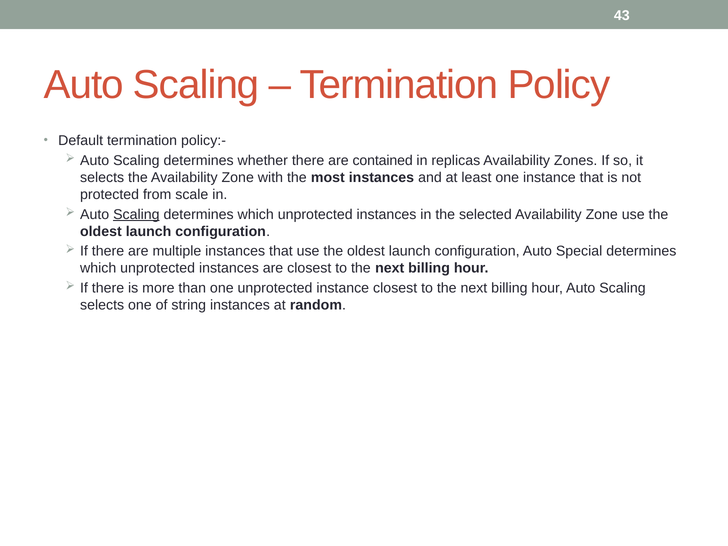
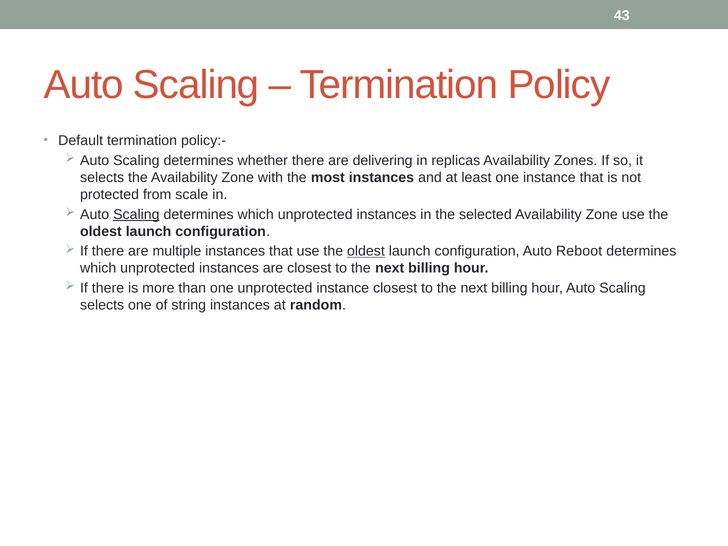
contained: contained -> delivering (383, 160)
oldest underline: none -> present (366, 251)
Special: Special -> Reboot (579, 251)
